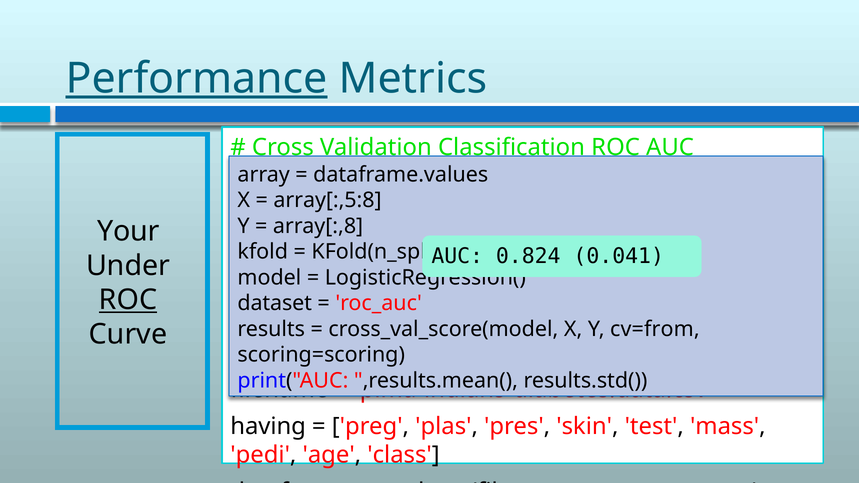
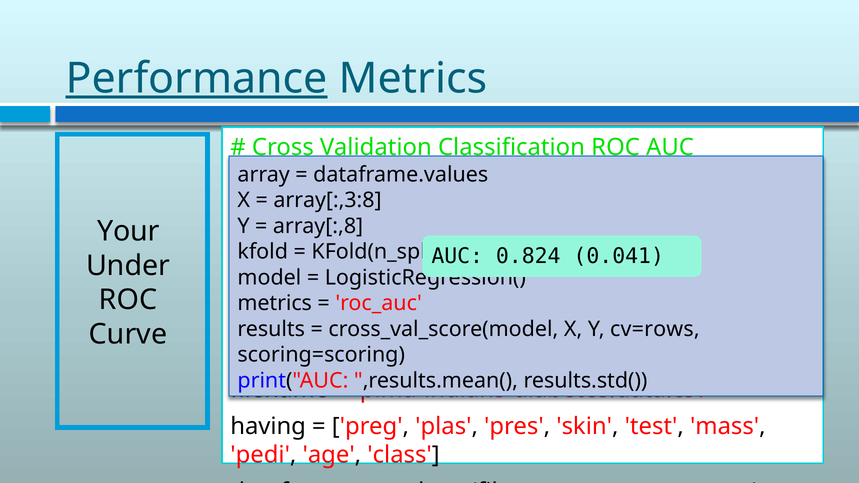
array[:,5:8: array[:,5:8 -> array[:,3:8 (328, 200)
ROC underline: present -> none (128, 300)
dataset: dataset -> metrics (275, 303)
cv=from: cv=from -> cv=rows (655, 329)
